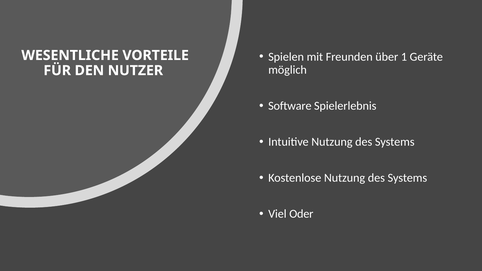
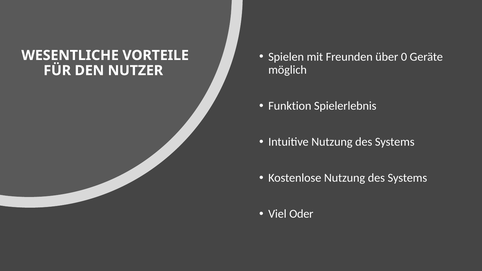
1: 1 -> 0 (404, 57)
Software: Software -> Funktion (290, 106)
